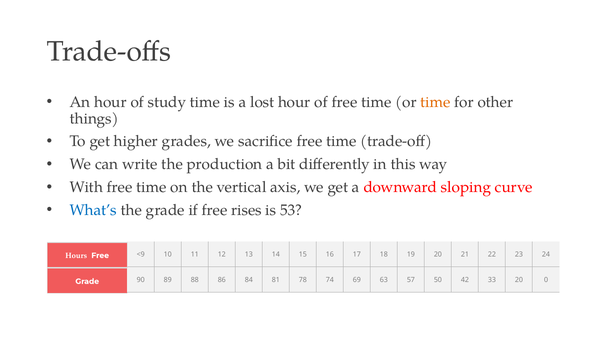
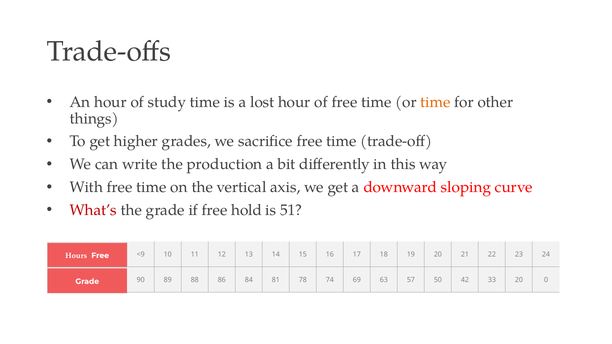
What’s colour: blue -> red (93, 210)
rises: rises -> hold (247, 210)
53: 53 -> 51 (291, 210)
